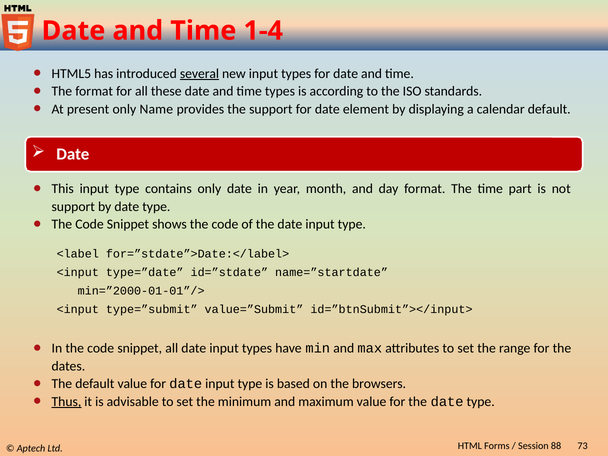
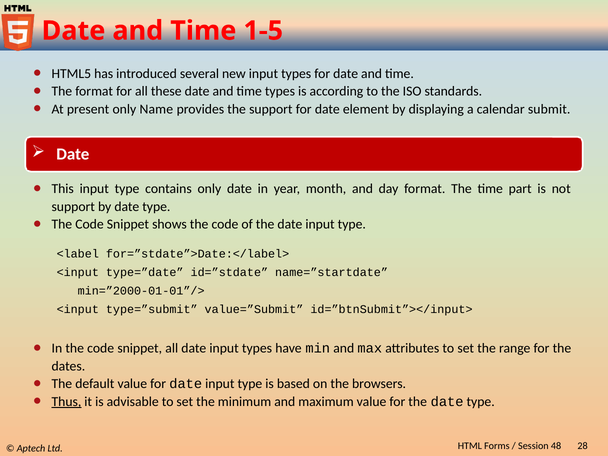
1-4: 1-4 -> 1-5 (263, 31)
several underline: present -> none (199, 74)
calendar default: default -> submit (549, 109)
88: 88 -> 48 (556, 446)
73: 73 -> 28 (583, 446)
